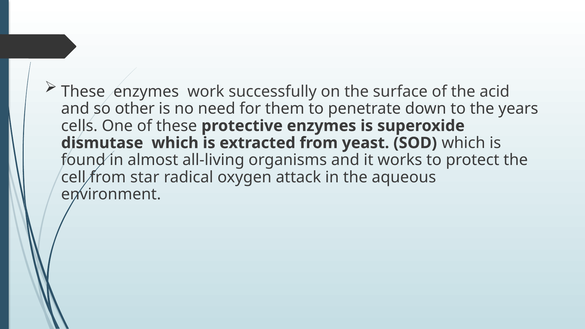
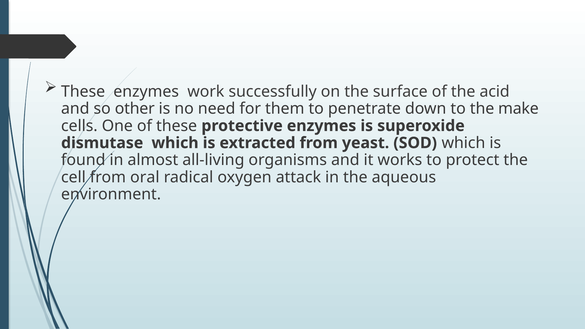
years: years -> make (518, 109)
star: star -> oral (145, 177)
